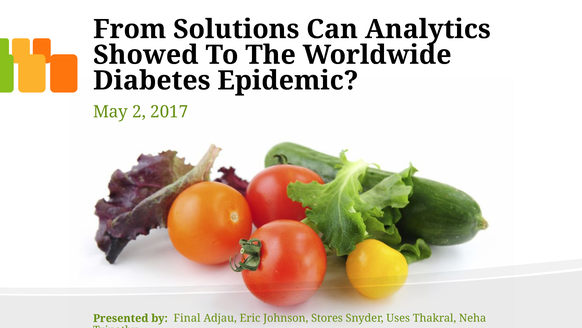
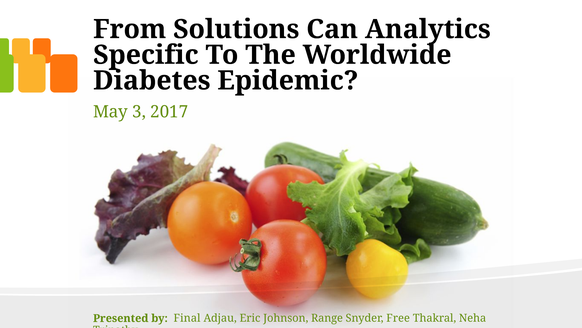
Showed: Showed -> Specific (146, 55)
2: 2 -> 3 (139, 112)
Stores: Stores -> Range (327, 318)
Uses: Uses -> Free (398, 318)
